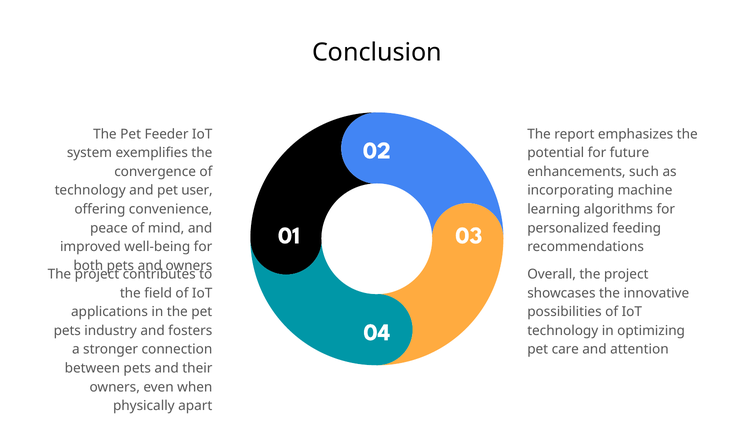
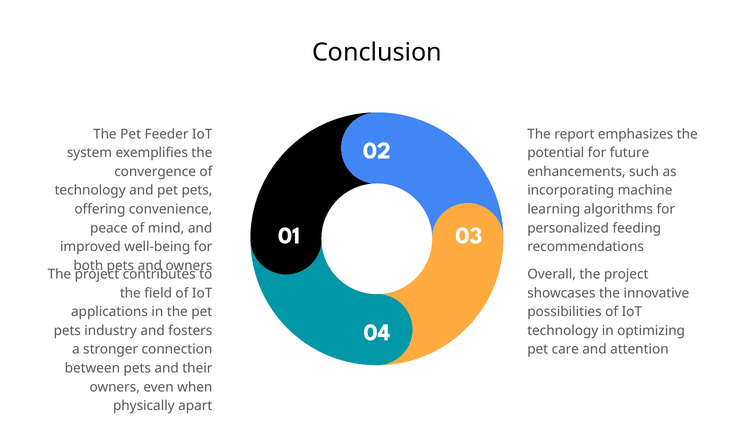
and pet user: user -> pets (197, 191)
